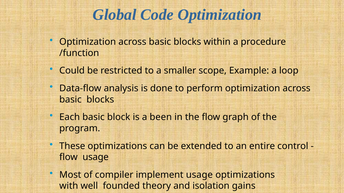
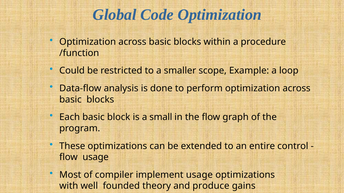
been: been -> small (161, 117)
isolation: isolation -> produce (211, 186)
